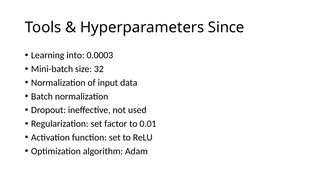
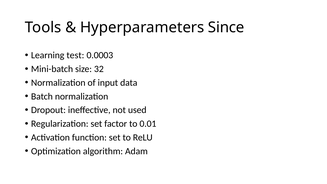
into: into -> test (75, 55)
